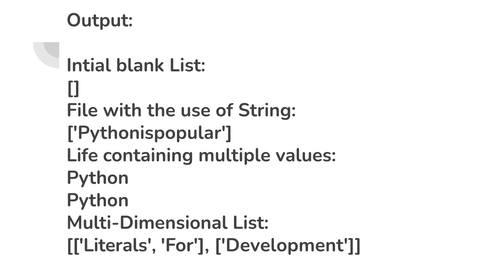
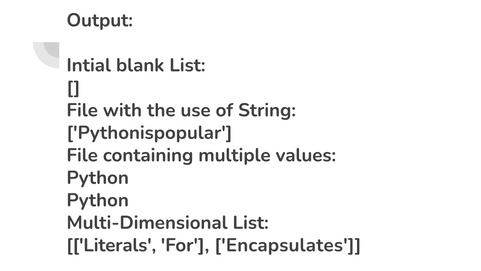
Life: Life -> File (82, 155)
Development: Development -> Encapsulates (288, 245)
